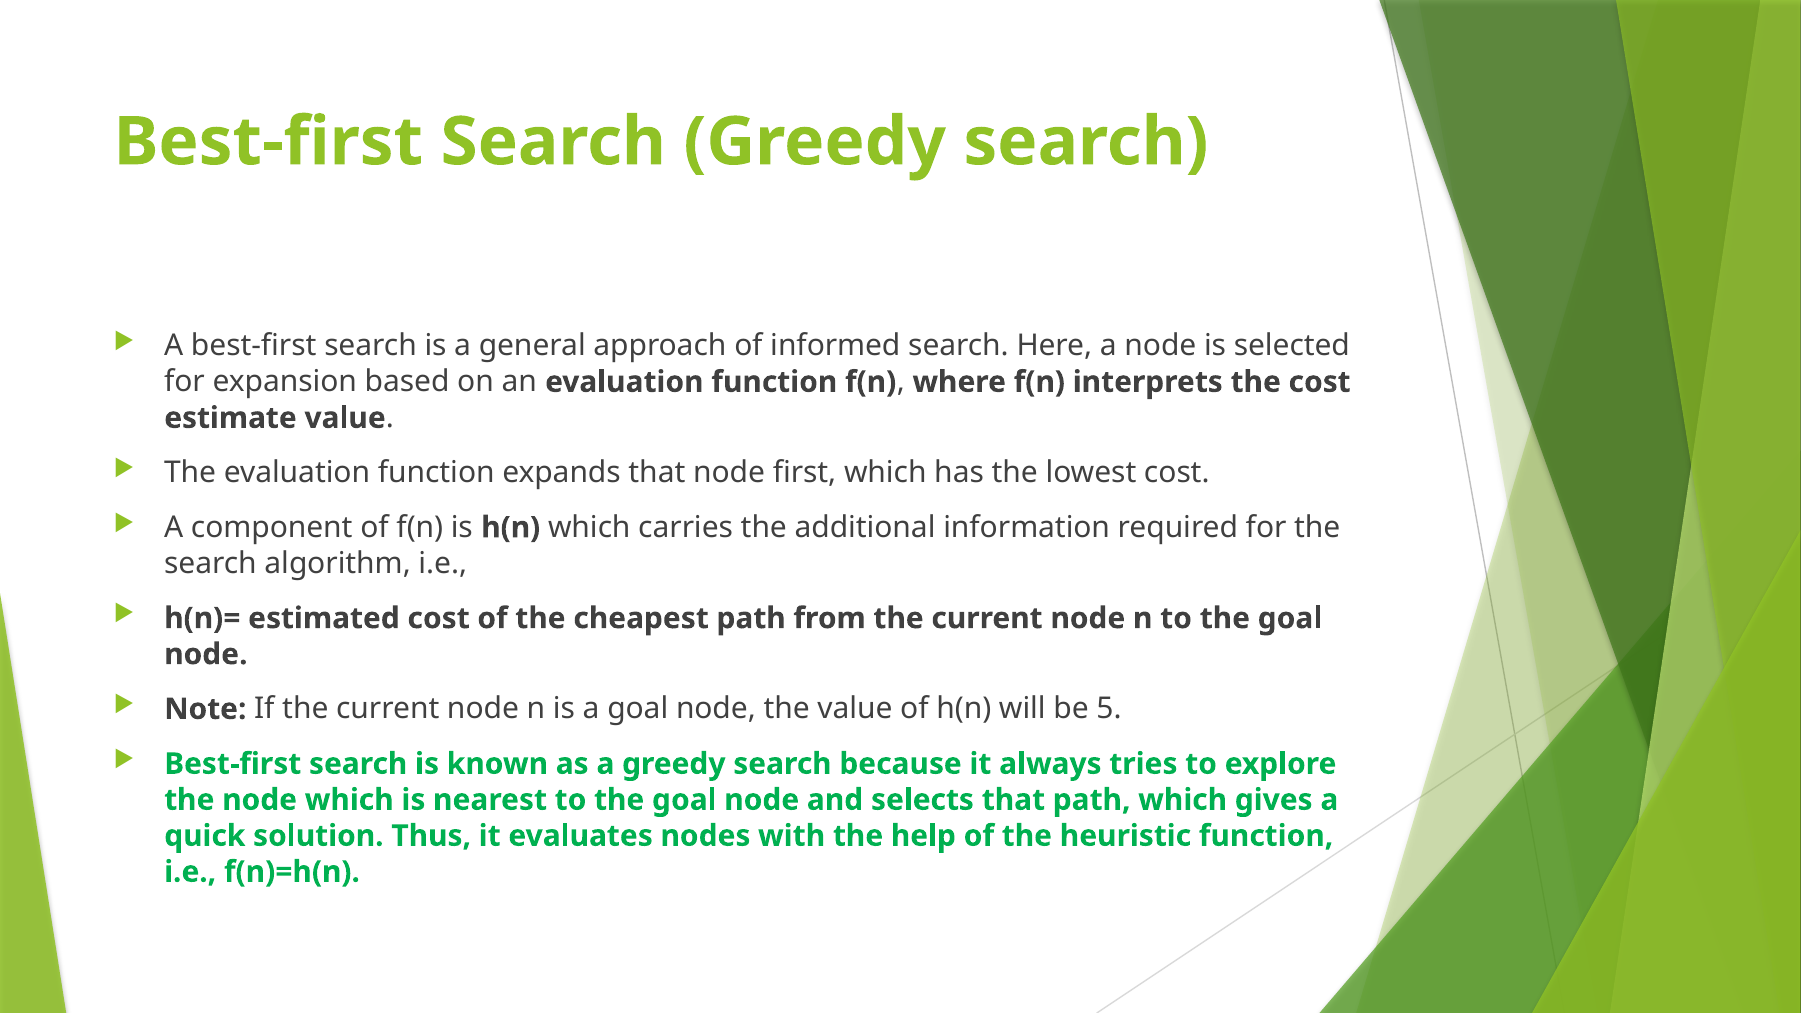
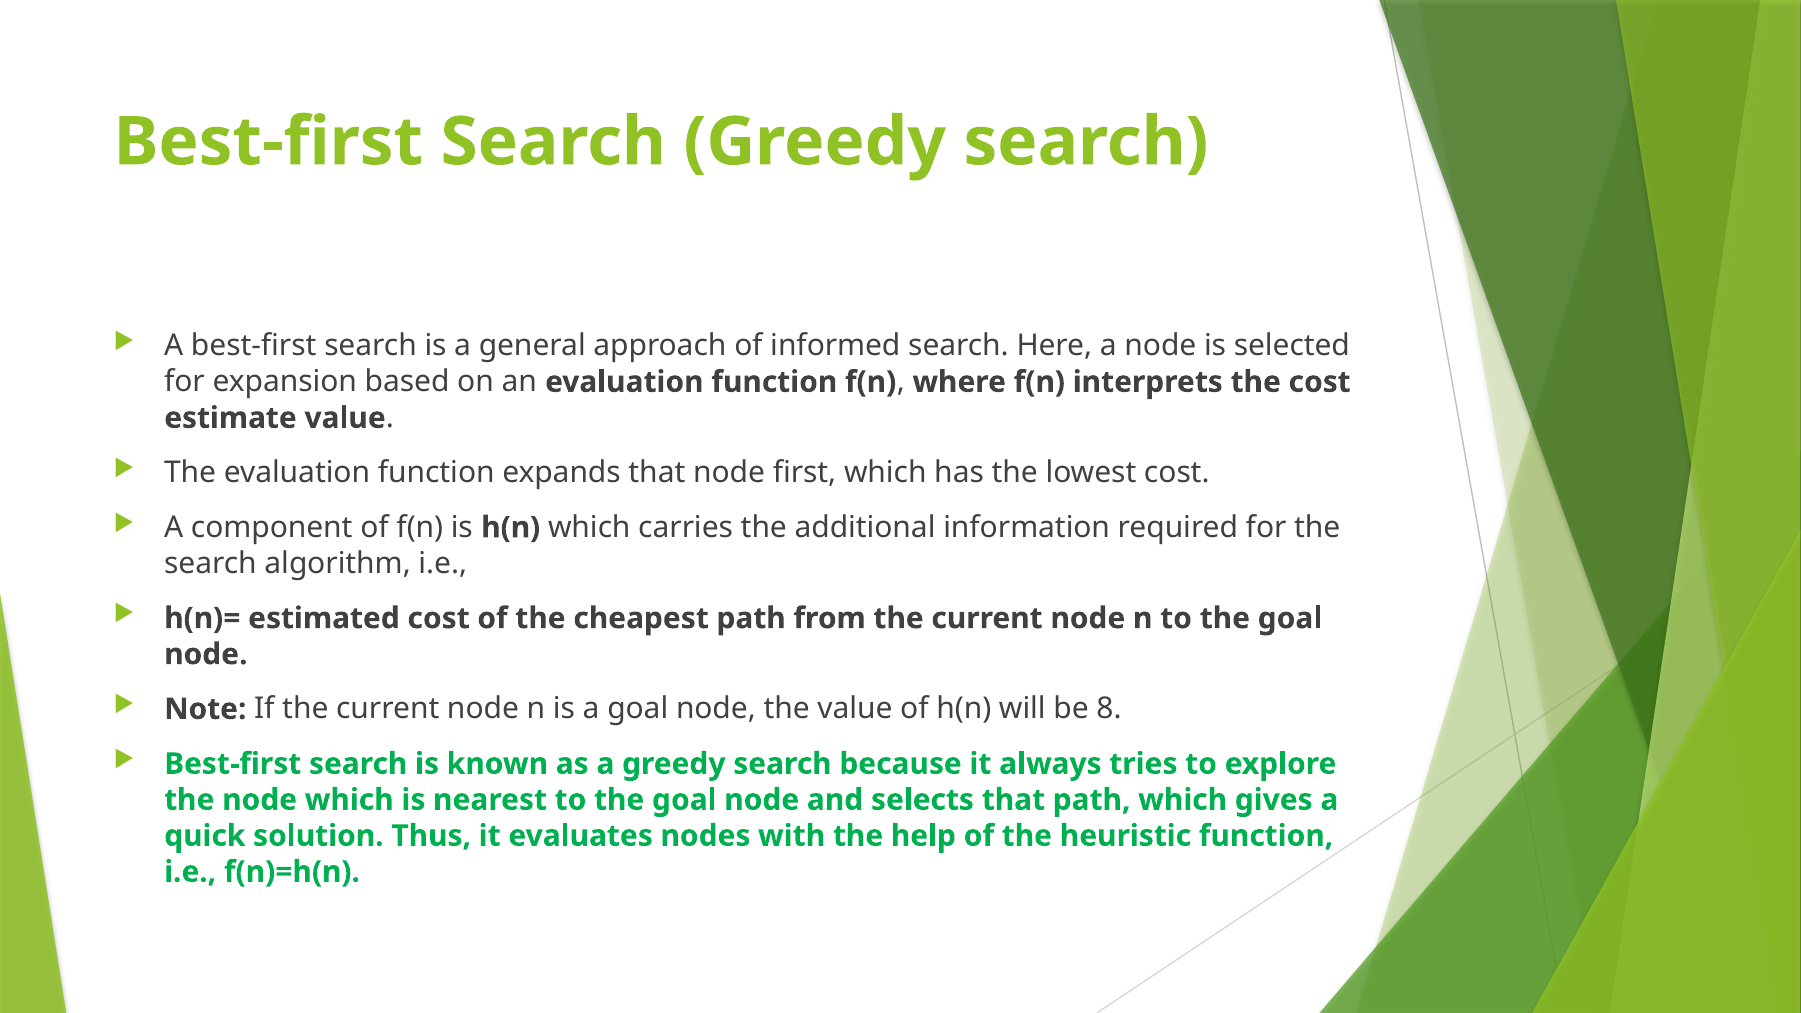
5: 5 -> 8 (1109, 709)
